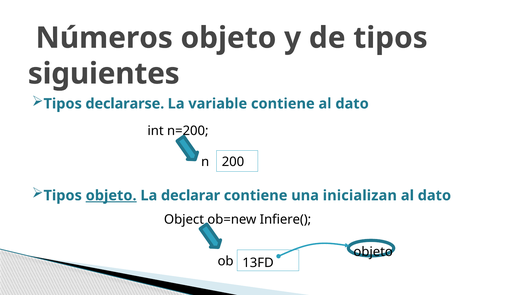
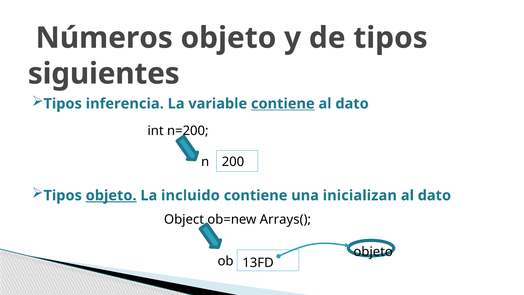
declararse: declararse -> inferencia (125, 104)
contiene underline: none -> present (283, 104)
declarar: declarar -> incluido (190, 195)
Infiere(: Infiere( -> Arrays( (285, 219)
